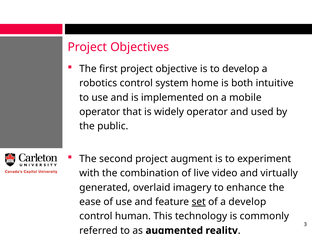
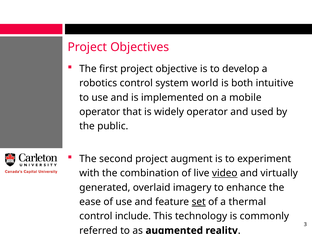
home: home -> world (205, 83)
video underline: none -> present (225, 173)
a develop: develop -> thermal (247, 202)
human: human -> include (133, 216)
